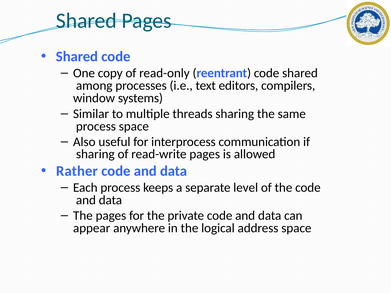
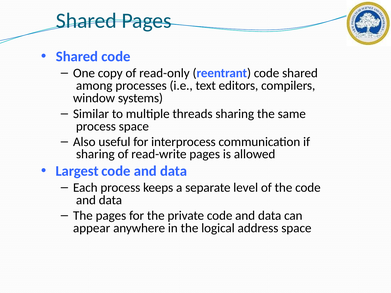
Rather: Rather -> Largest (77, 171)
